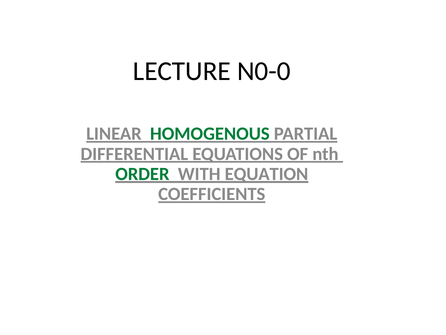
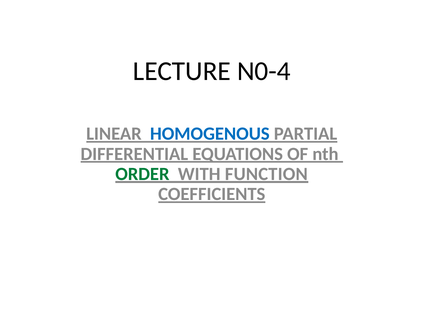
N0-0: N0-0 -> N0-4 (264, 71)
HOMOGENOUS colour: green -> blue (210, 134)
EQUATION: EQUATION -> FUNCTION (266, 174)
